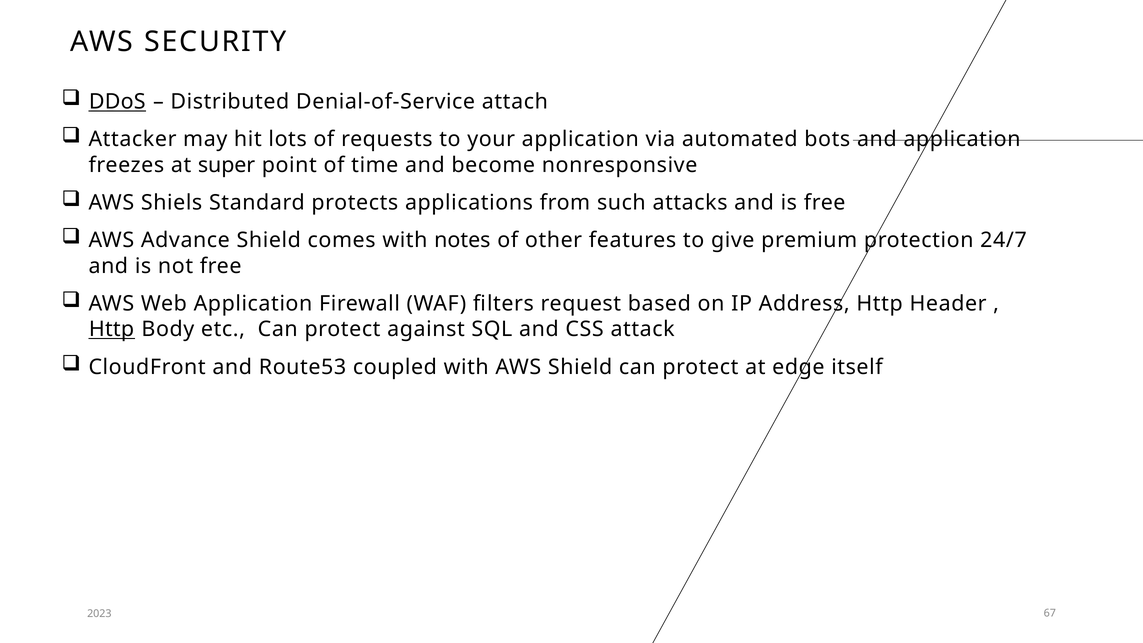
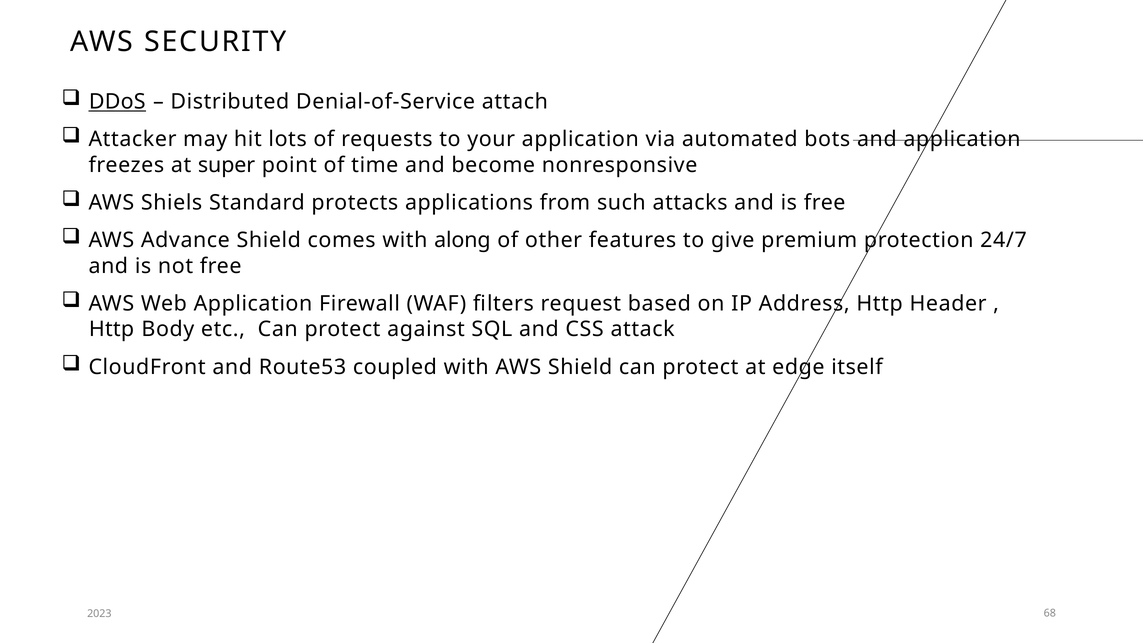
notes: notes -> along (462, 240)
Http underline: present -> none (112, 329)
67: 67 -> 68 (1050, 613)
